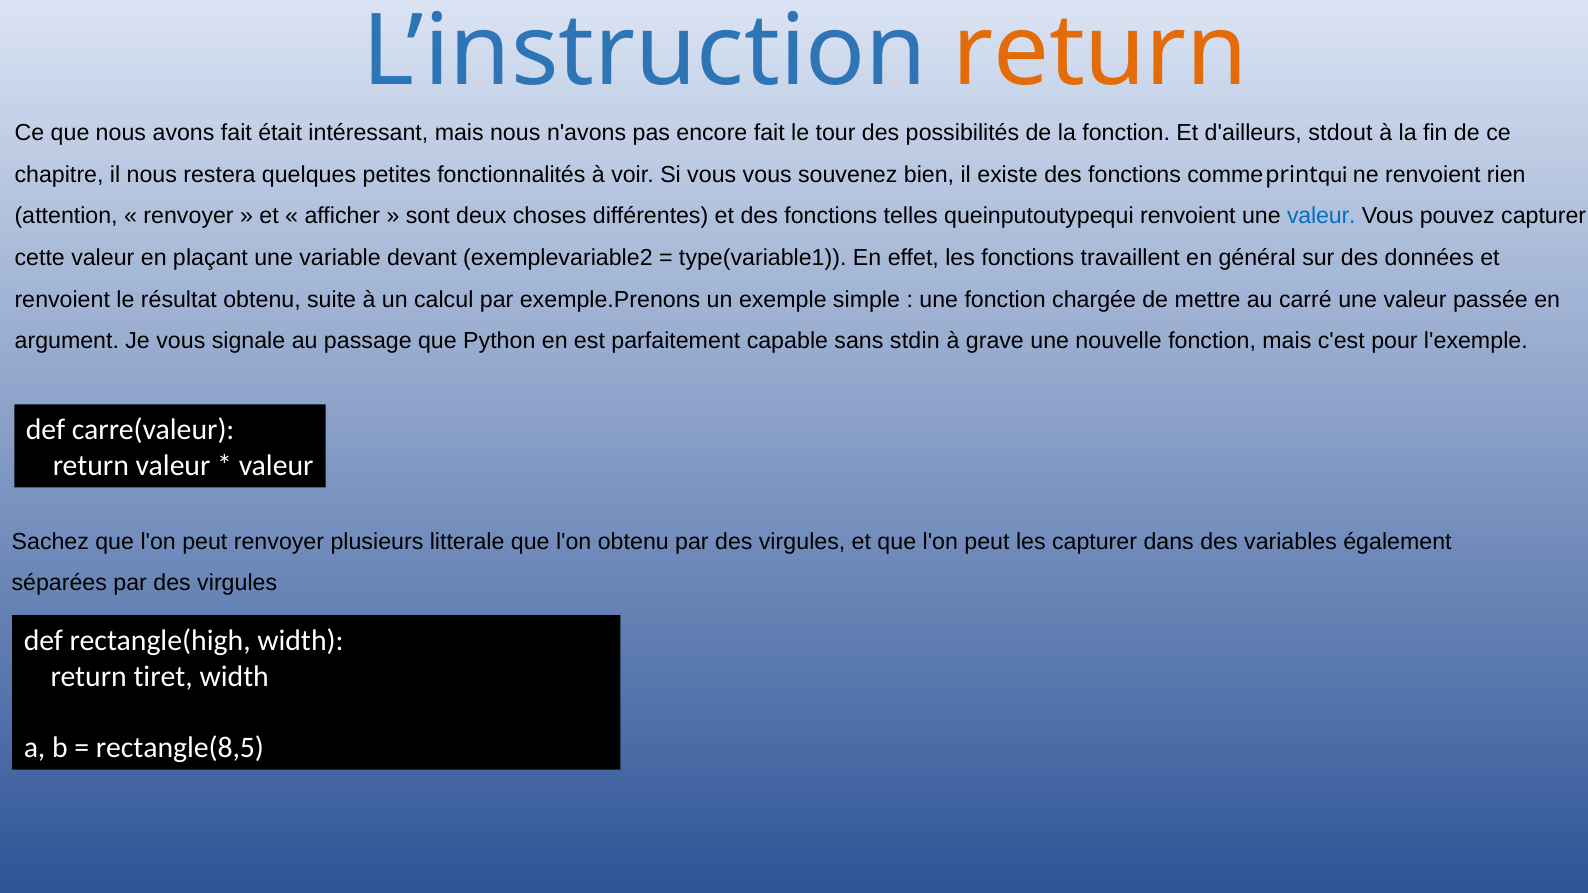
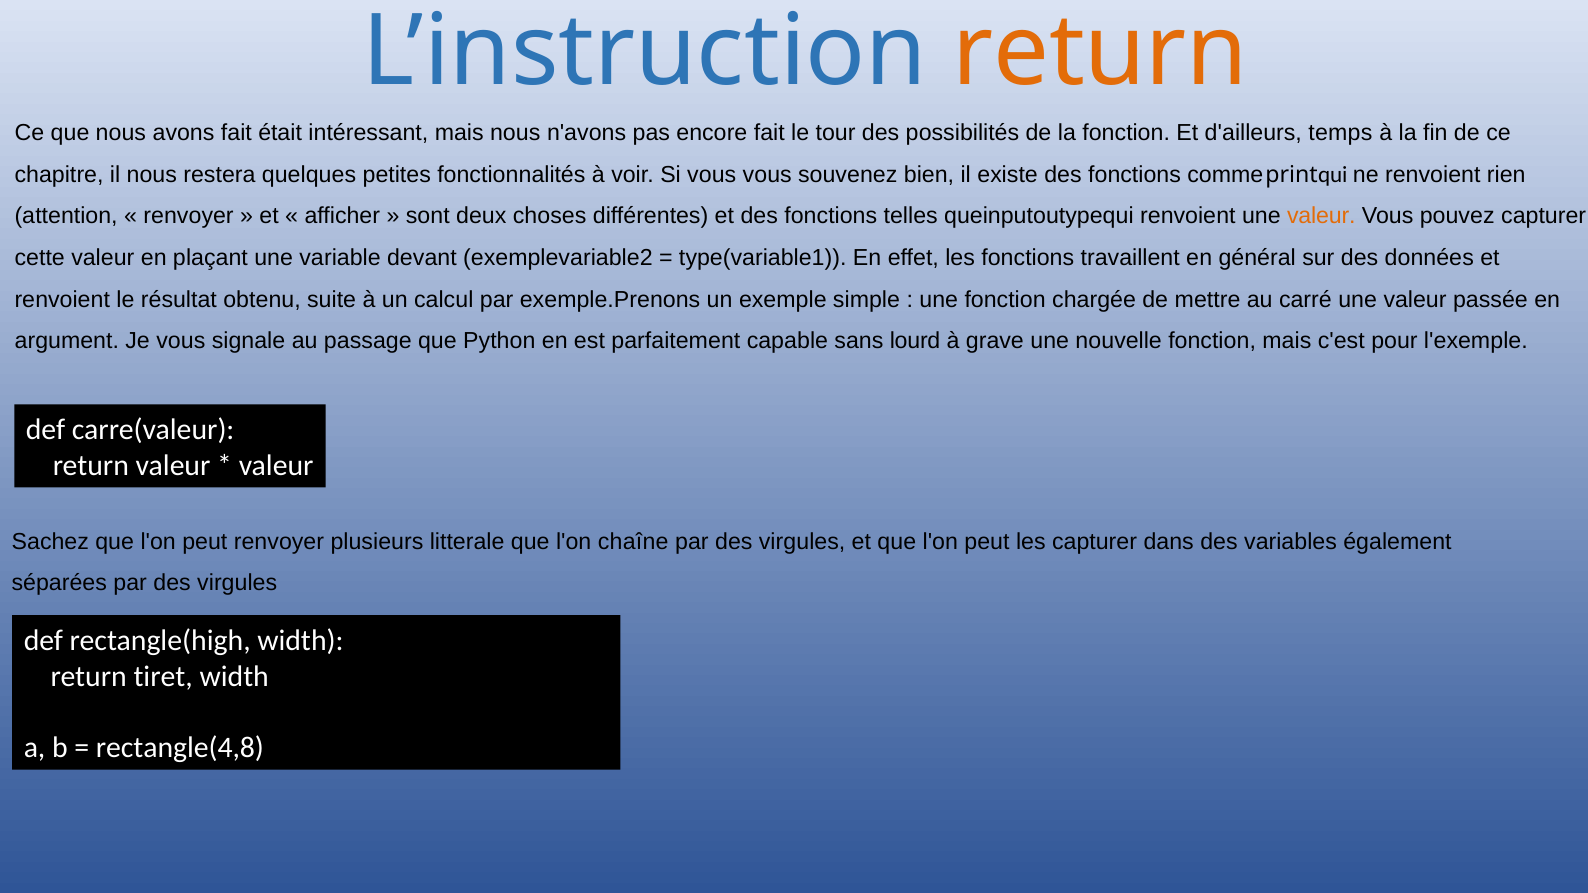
stdout: stdout -> temps (1340, 133)
valeur colour: blue -> orange (1321, 216)
stdin: stdin -> lourd (915, 341)
l'on obtenu: obtenu -> chaîne (633, 542)
rectangle(8,5: rectangle(8,5 -> rectangle(4,8 (180, 748)
